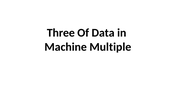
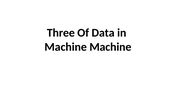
Machine Multiple: Multiple -> Machine (110, 47)
